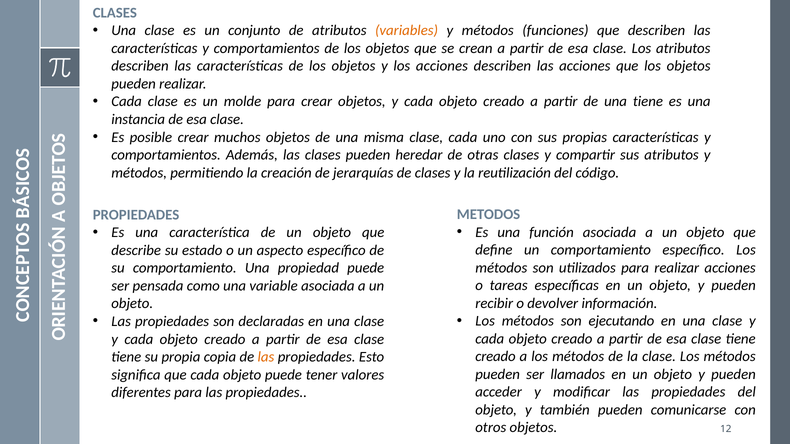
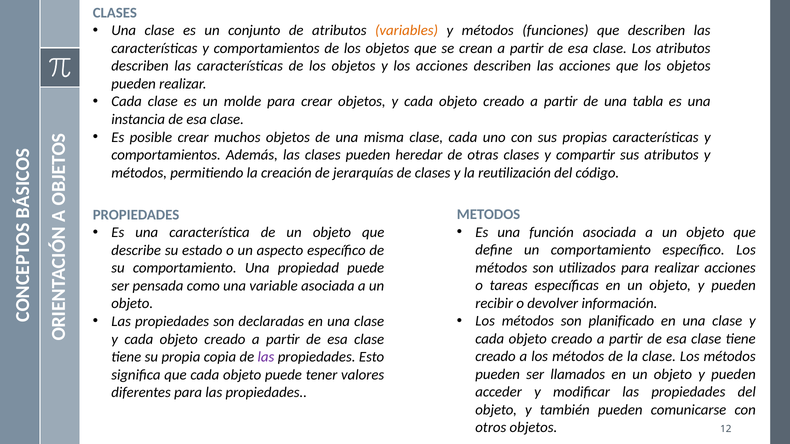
una tiene: tiene -> tabla (648, 102)
ejecutando: ejecutando -> planificado (621, 321)
las colour: orange -> purple (266, 357)
